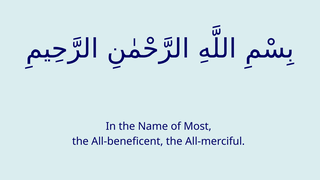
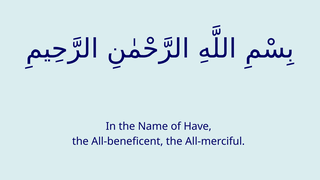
Most: Most -> Have (198, 126)
